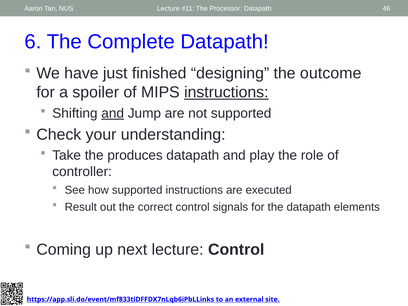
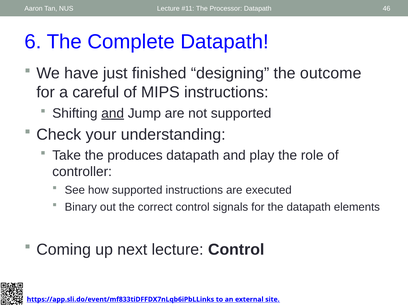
spoiler: spoiler -> careful (96, 92)
instructions underline: present -> none (226, 92)
Result: Result -> Binary (81, 207)
